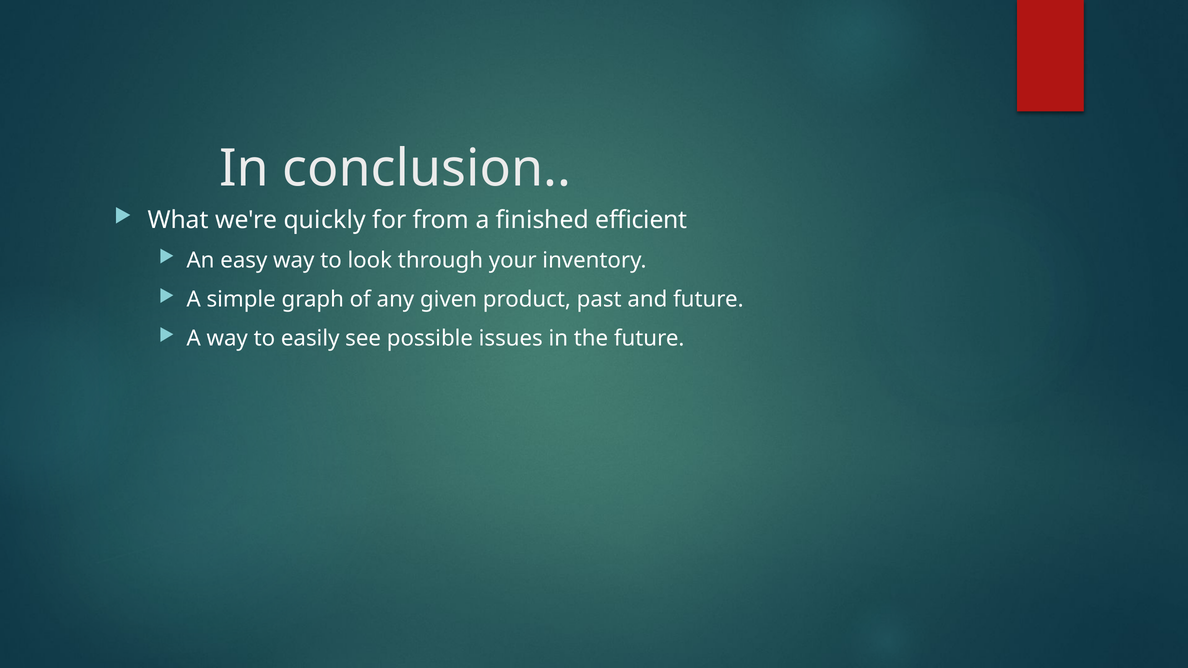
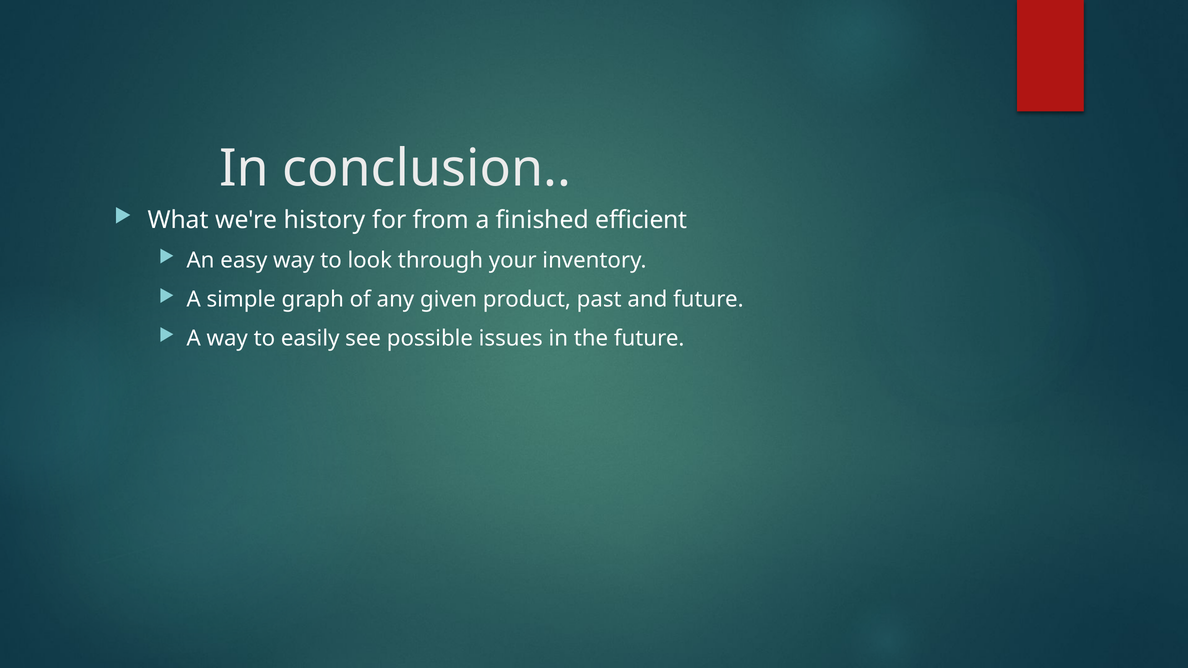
quickly: quickly -> history (325, 220)
